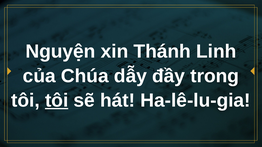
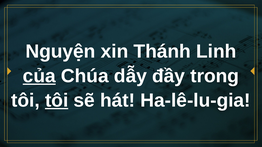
của underline: none -> present (39, 76)
